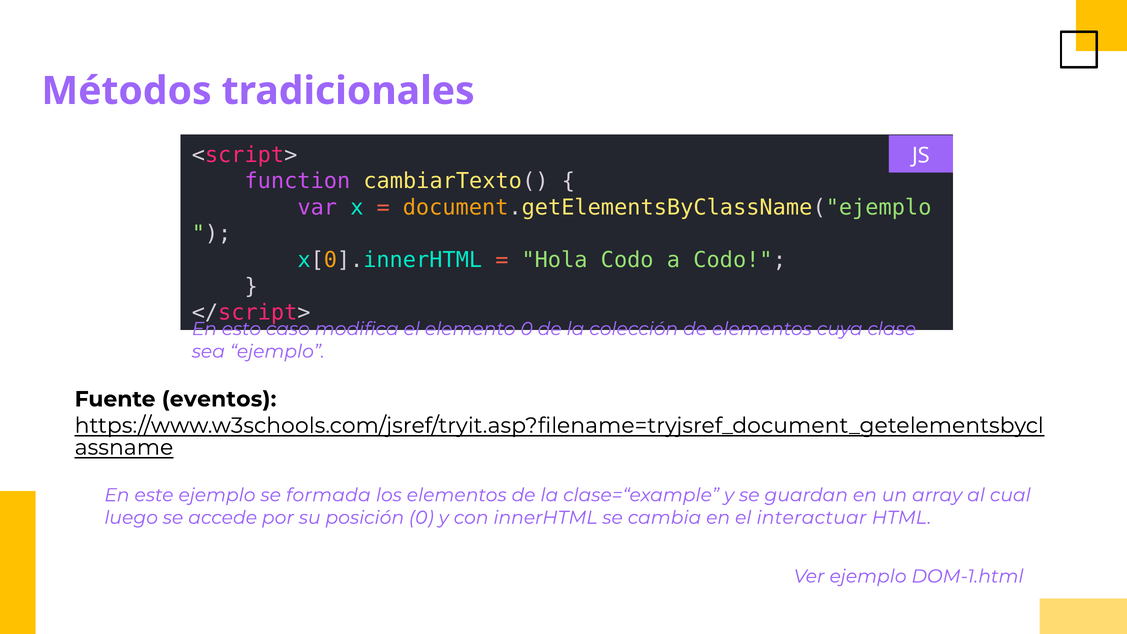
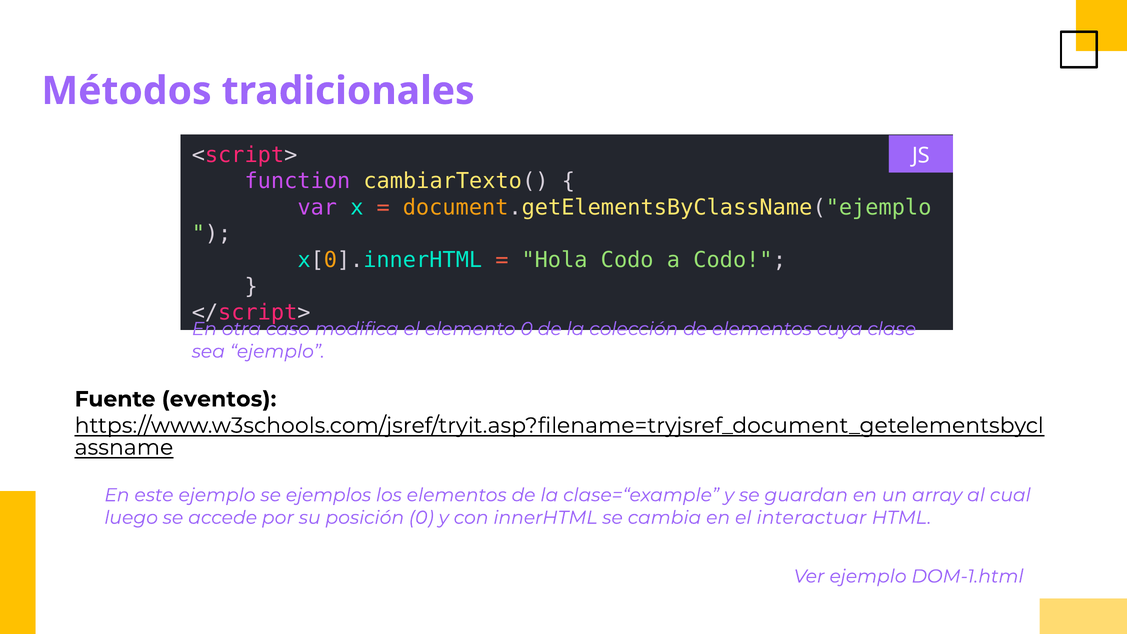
esto: esto -> otra (241, 329)
formada: formada -> ejemplos (328, 495)
